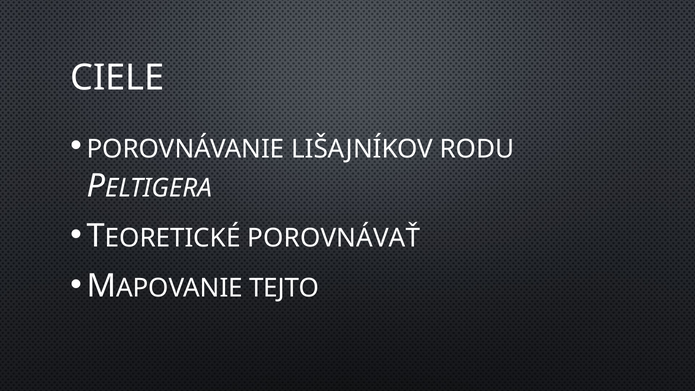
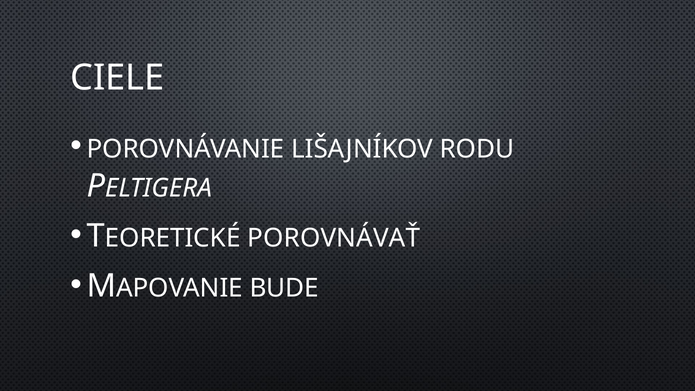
TEJTO: TEJTO -> BUDE (284, 288)
